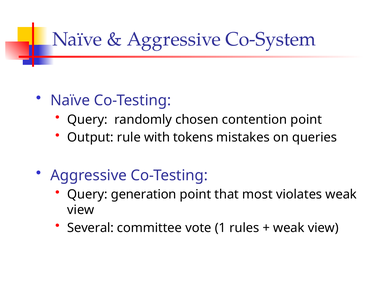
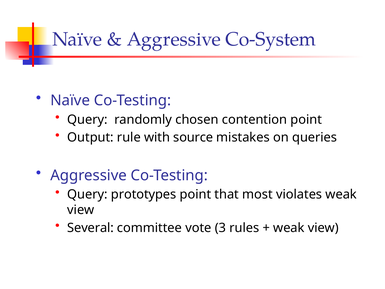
tokens: tokens -> source (193, 137)
generation: generation -> prototypes (144, 194)
1: 1 -> 3 (220, 228)
